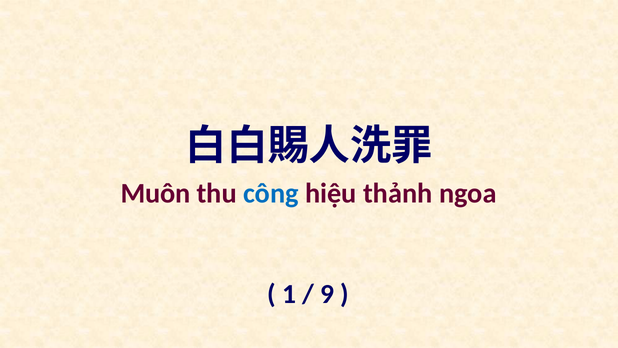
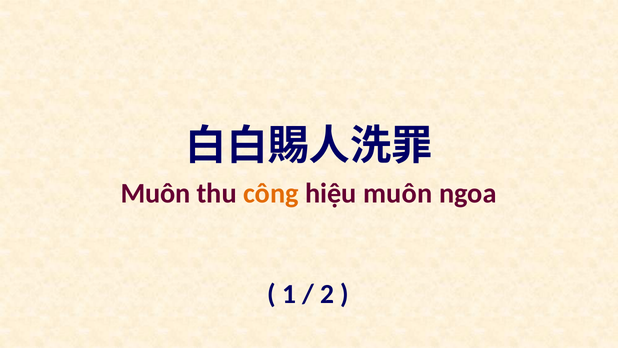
công colour: blue -> orange (271, 193)
hiệu thảnh: thảnh -> muôn (398, 193)
9: 9 -> 2 (327, 294)
